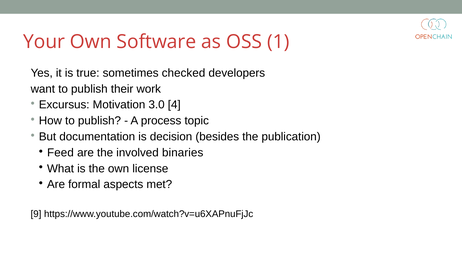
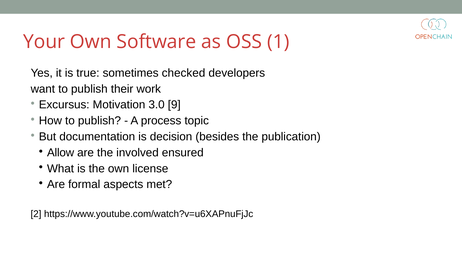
4: 4 -> 9 (174, 105)
Feed: Feed -> Allow (61, 153)
binaries: binaries -> ensured (183, 153)
9: 9 -> 2 (36, 214)
